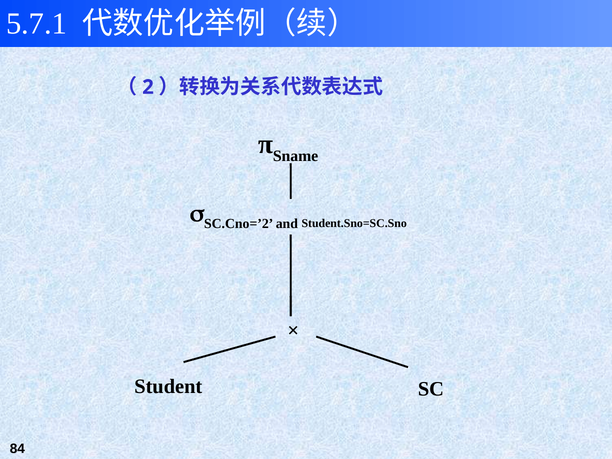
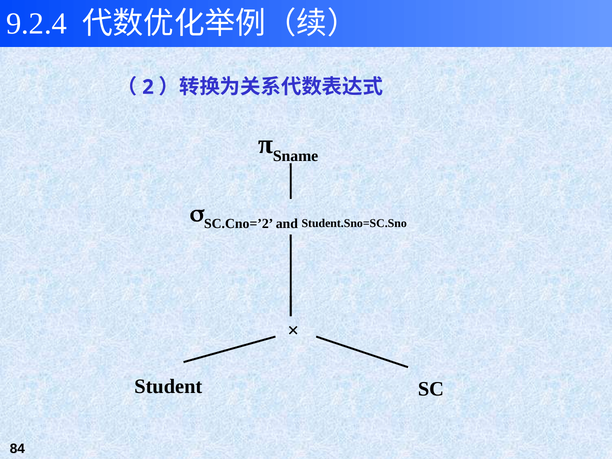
5.7.1: 5.7.1 -> 9.2.4 (37, 23)
